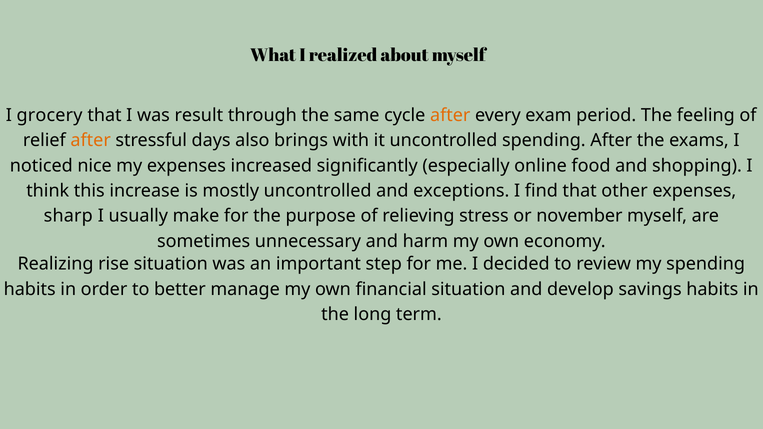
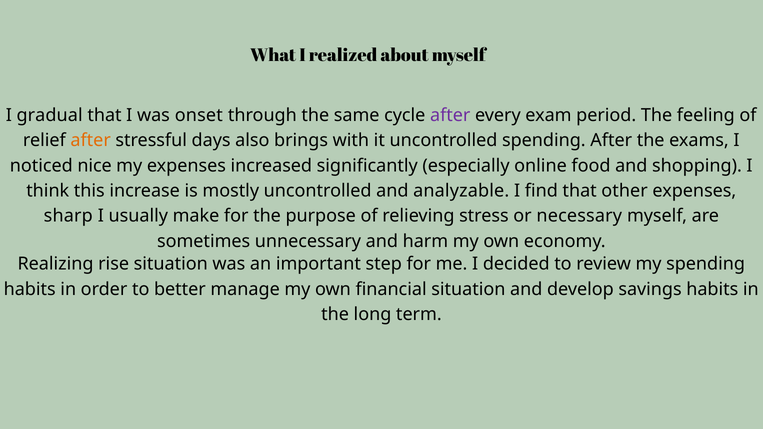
grocery: grocery -> gradual (50, 115)
result: result -> onset (199, 115)
after colour: orange -> purple (450, 115)
exceptions: exceptions -> analyzable (461, 191)
november: november -> necessary (579, 216)
